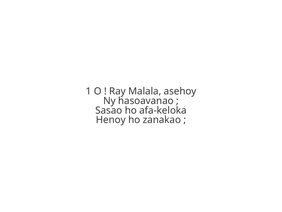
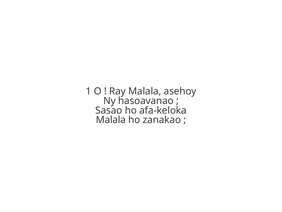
Henoy: Henoy -> Malala (111, 120)
